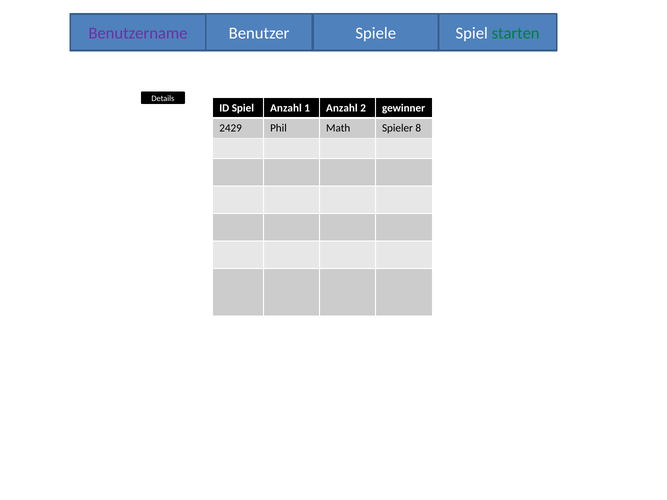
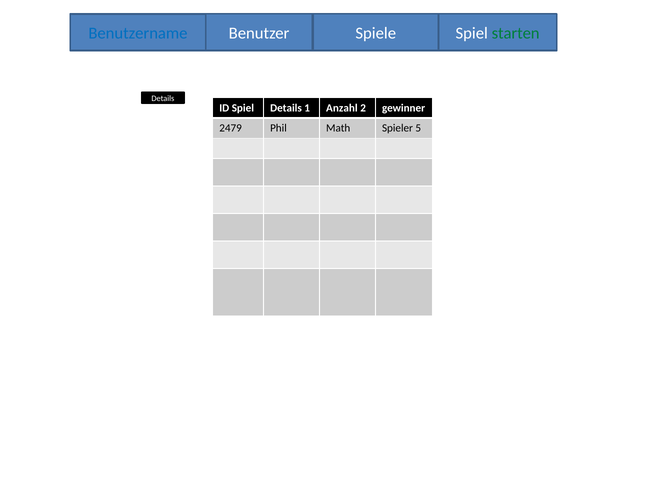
Benutzername colour: purple -> blue (138, 33)
Spiel Anzahl: Anzahl -> Details (286, 108)
2429: 2429 -> 2479 (231, 128)
8: 8 -> 5 (418, 128)
